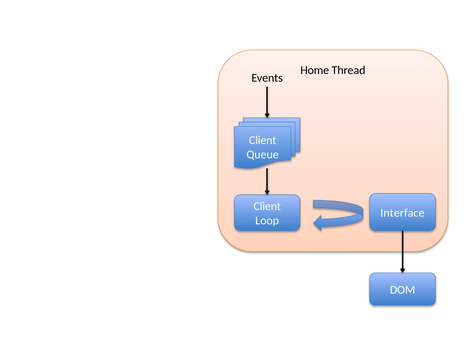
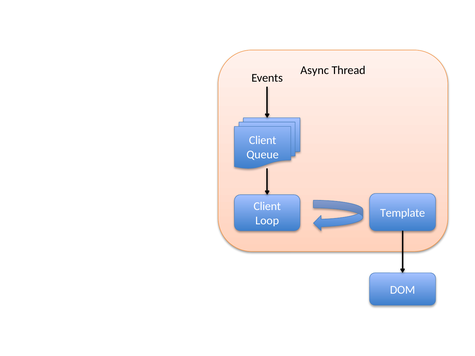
Home: Home -> Async (315, 70)
Interface: Interface -> Template (403, 213)
